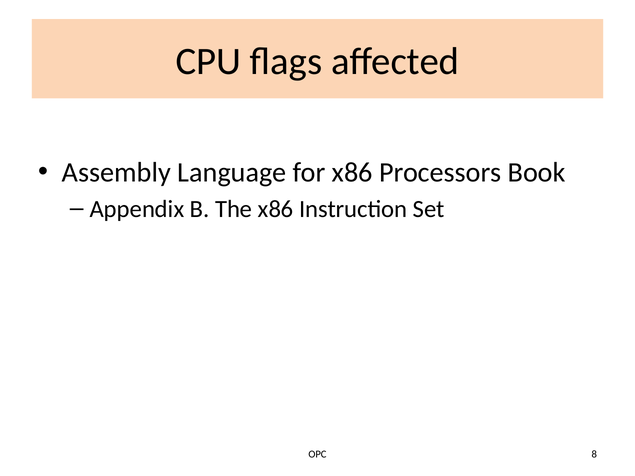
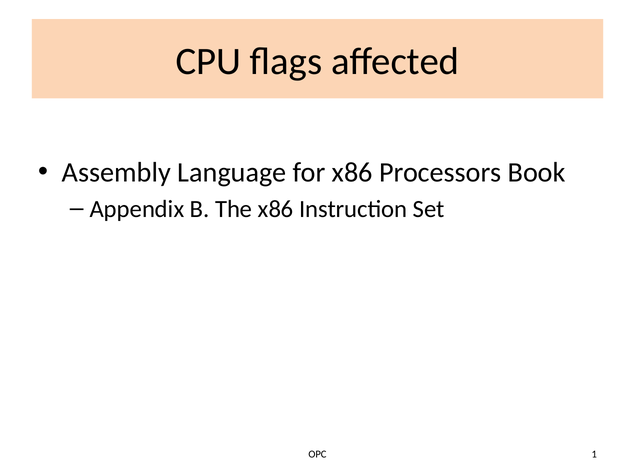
8: 8 -> 1 (594, 455)
